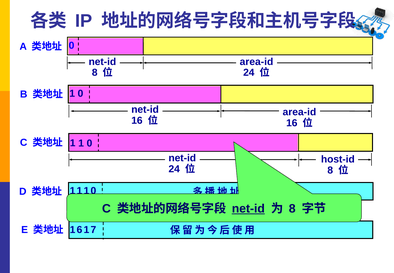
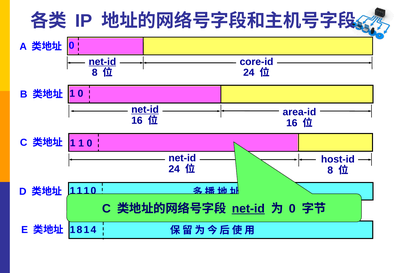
net-id underline: none -> present (102, 62)
area-id: area-id -> core-id (257, 62)
net-id underline: none -> present (145, 110)
8: 8 -> 0 (292, 209)
1 6: 6 -> 8 (79, 230)
7: 7 -> 4 (93, 230)
